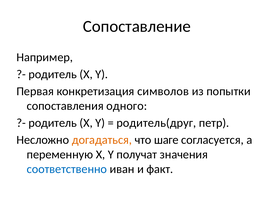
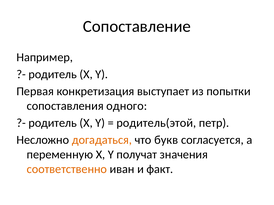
символов: символов -> выступает (163, 92)
родитель(друг: родитель(друг -> родитель(этой (156, 123)
шаге: шаге -> букв (166, 140)
соответственно colour: blue -> orange (67, 170)
